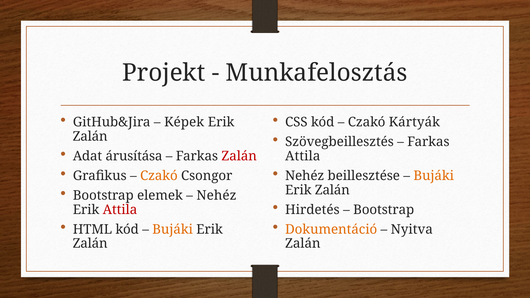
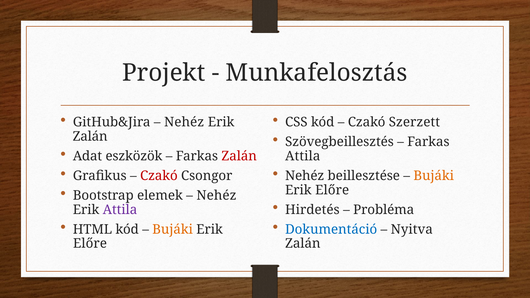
Képek: Képek -> Nehéz (184, 122)
Kártyák: Kártyák -> Szerzett (414, 122)
árusítása: árusítása -> eszközök (134, 156)
Czakó colour: orange -> red (159, 176)
Zalán: Zalán -> Előre (332, 190)
Bootstrap: Bootstrap -> Probléma (384, 210)
Attila colour: red -> purple (120, 210)
Dokumentáció colour: orange -> blue (331, 229)
Zalán: Zalán -> Előre (90, 244)
